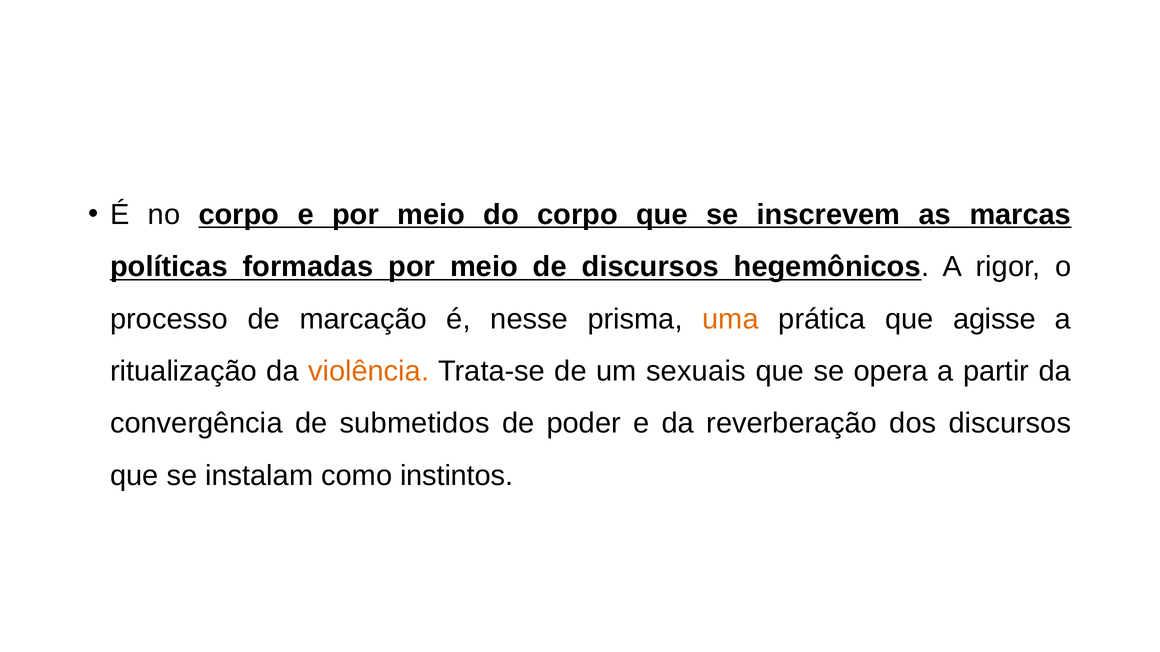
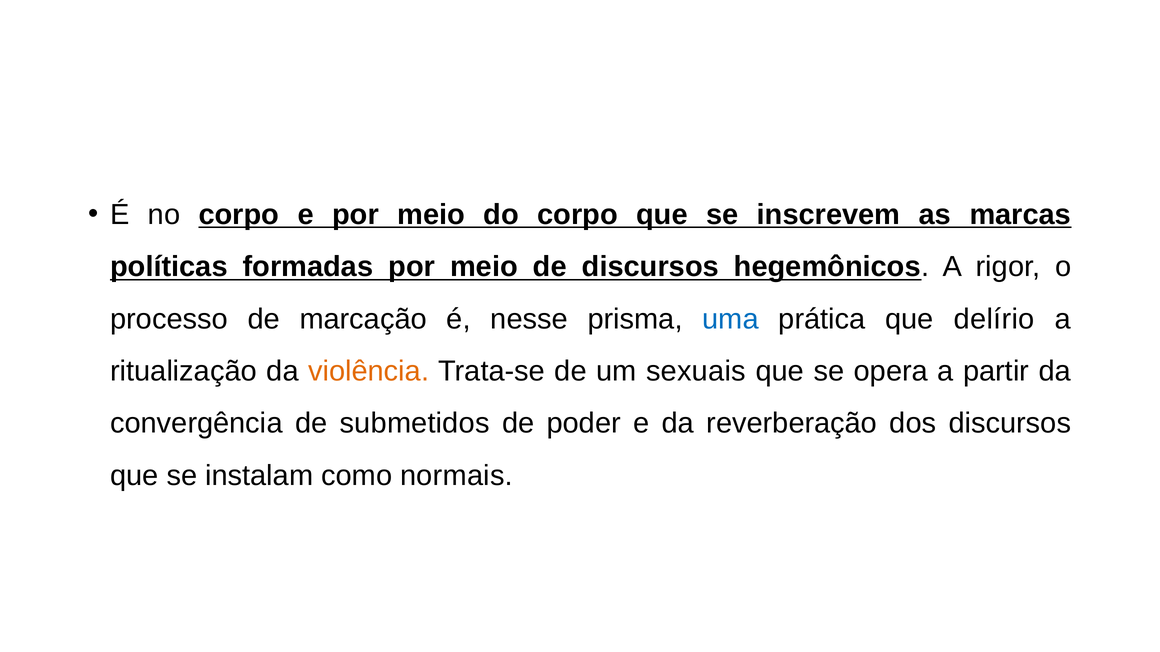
uma colour: orange -> blue (730, 319)
agisse: agisse -> delírio (994, 319)
instintos: instintos -> normais (456, 476)
